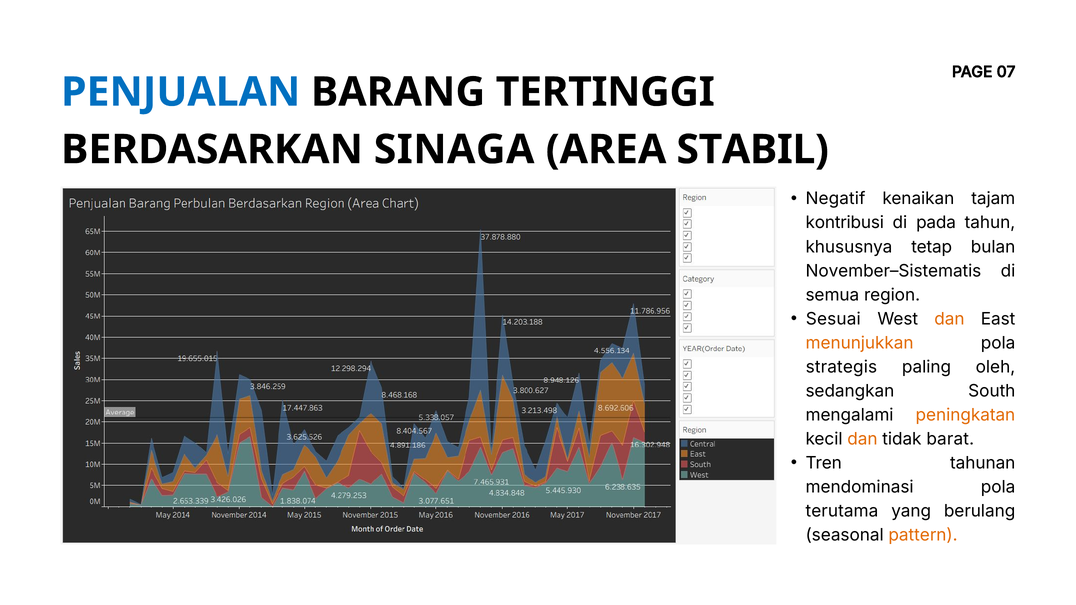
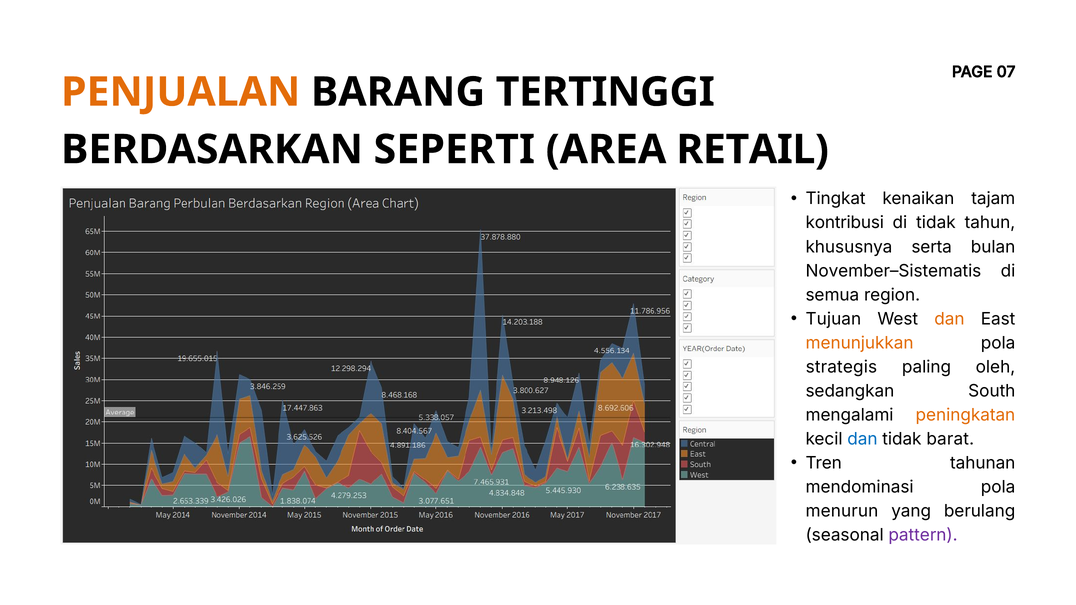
PENJUALAN colour: blue -> orange (181, 92)
SINAGA: SINAGA -> SEPERTI (454, 150)
STABIL: STABIL -> RETAIL (753, 150)
Negatif: Negatif -> Tingkat (836, 199)
di pada: pada -> tidak (936, 223)
tetap: tetap -> serta (932, 247)
Sesuai: Sesuai -> Tujuan (833, 319)
dan colour: orange -> blue (862, 439)
terutama: terutama -> menurun (842, 511)
pattern colour: orange -> purple (923, 535)
